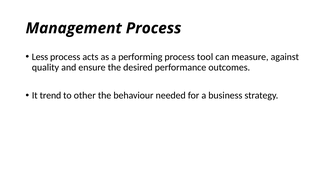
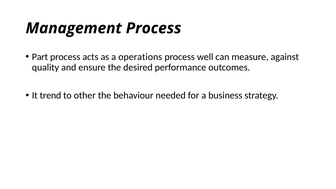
Less: Less -> Part (40, 57)
performing: performing -> operations (140, 57)
tool: tool -> well (205, 57)
